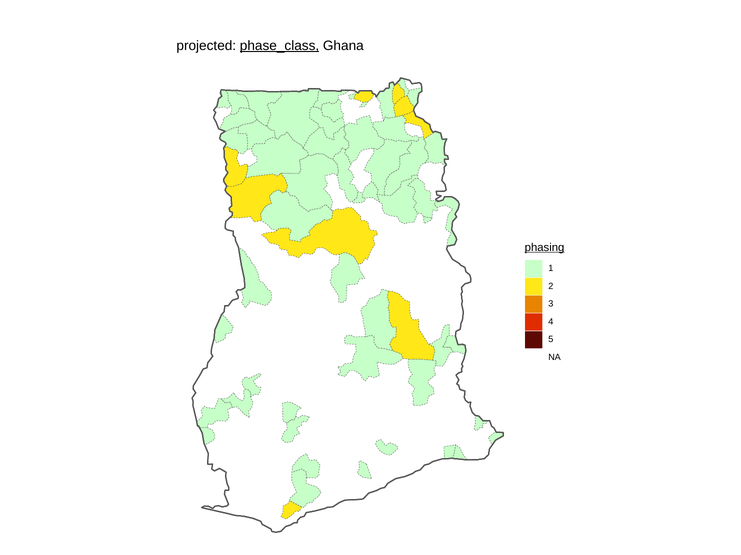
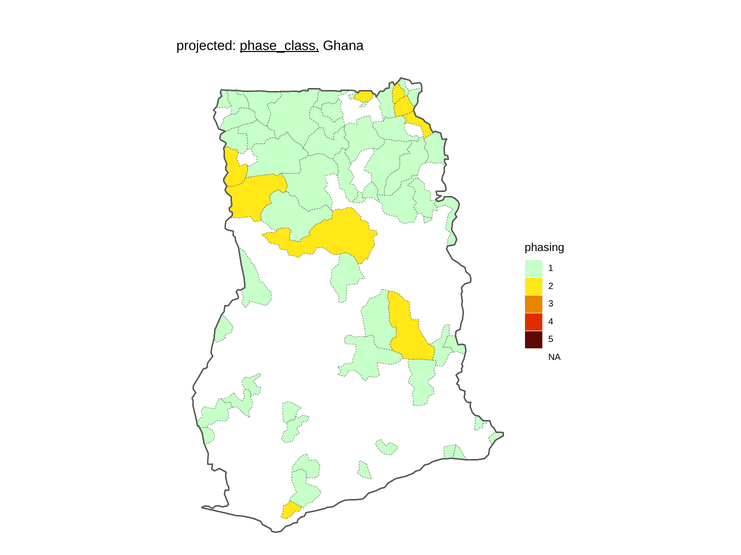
phasing underline: present -> none (545, 248)
